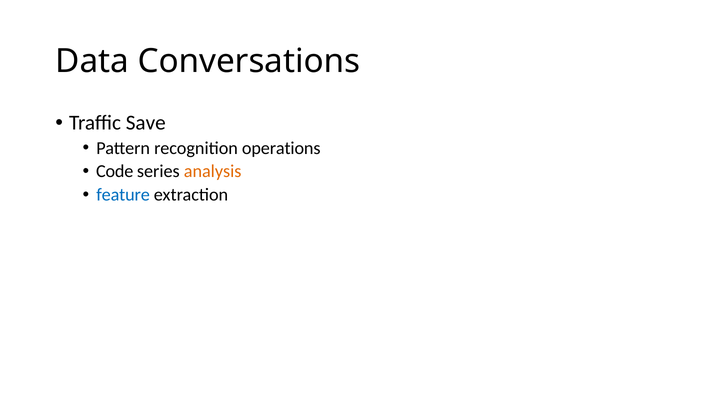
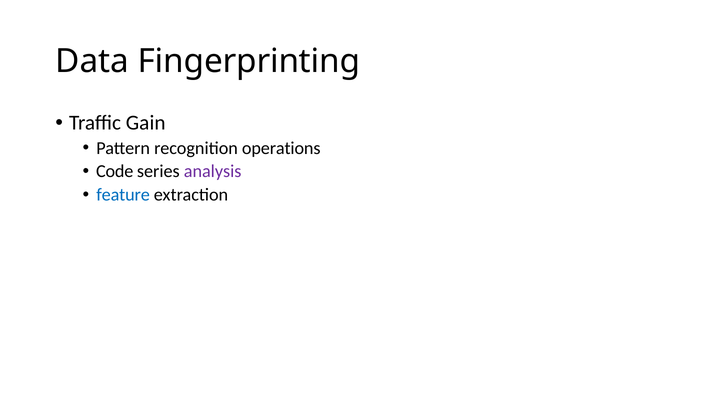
Conversations: Conversations -> Fingerprinting (249, 61)
Save: Save -> Gain (146, 123)
analysis colour: orange -> purple (213, 171)
